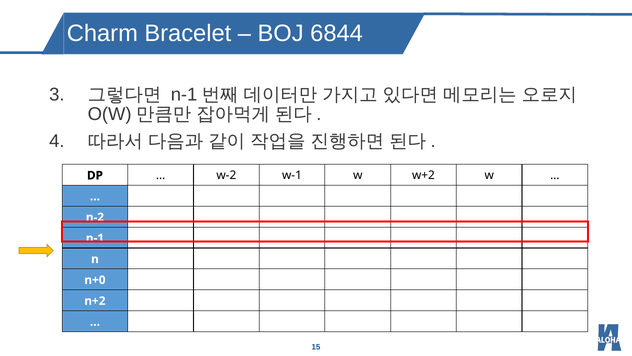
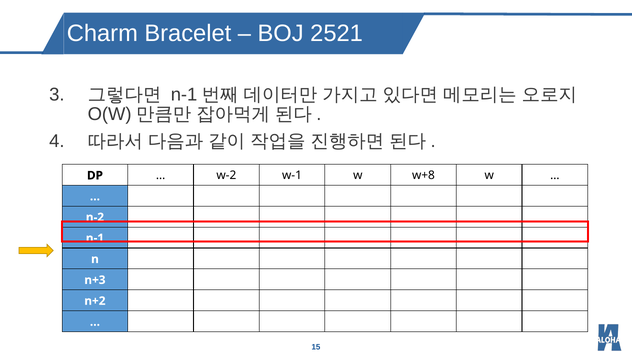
6844: 6844 -> 2521 (337, 34)
w+2: w+2 -> w+8 (423, 175)
n+0: n+0 -> n+3 (95, 280)
